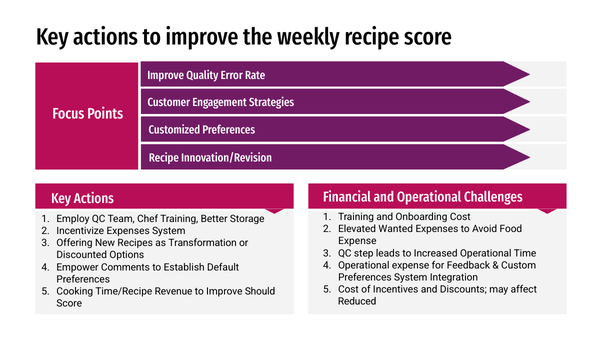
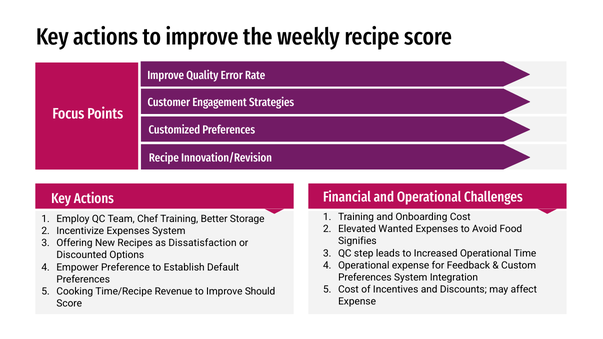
Expense: Expense -> Signifies (357, 241)
Transformation: Transformation -> Dissatisfaction (202, 243)
Comments: Comments -> Preference (125, 267)
Reduced: Reduced -> Expense (357, 302)
